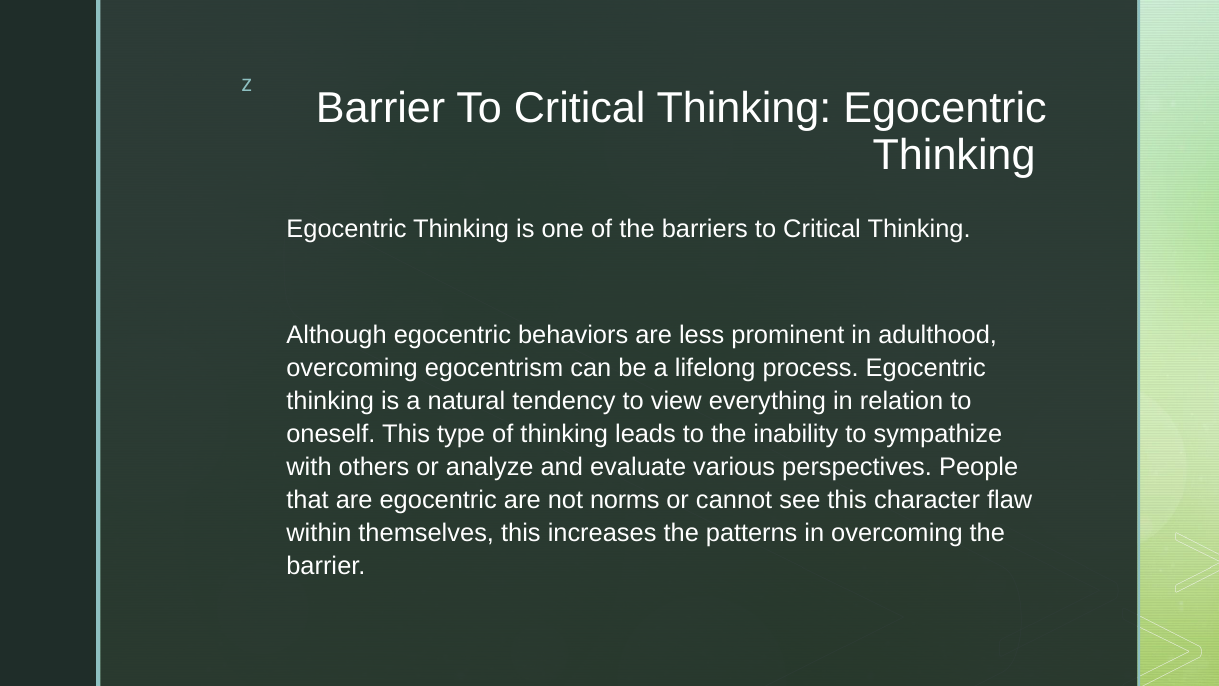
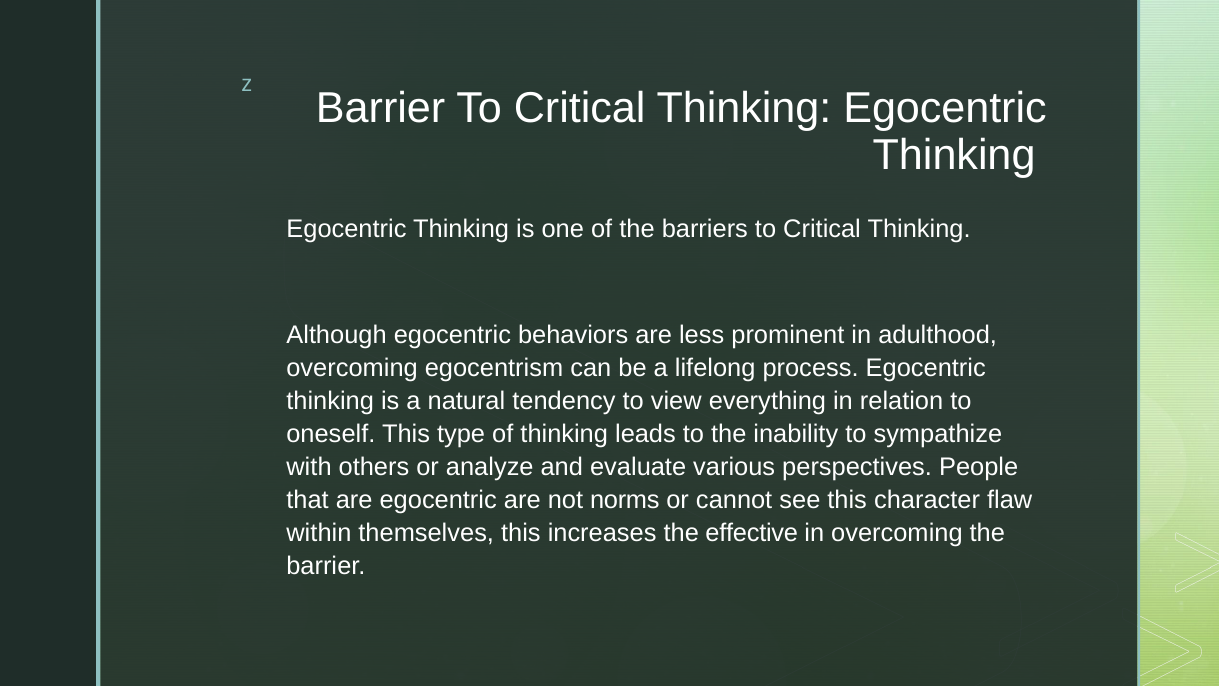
patterns: patterns -> effective (752, 532)
